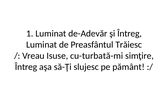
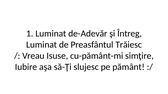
cu-turbată-mi: cu-turbată-mi -> cu-pământ-mi (97, 56)
Întreg: Întreg -> Iubire (26, 67)
